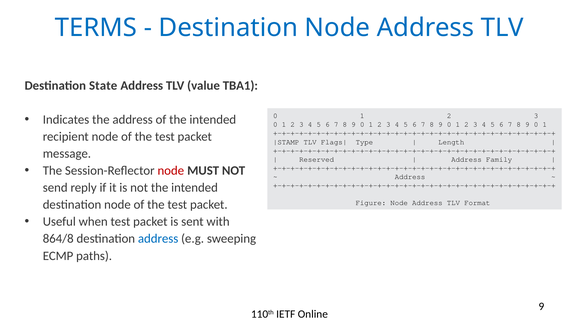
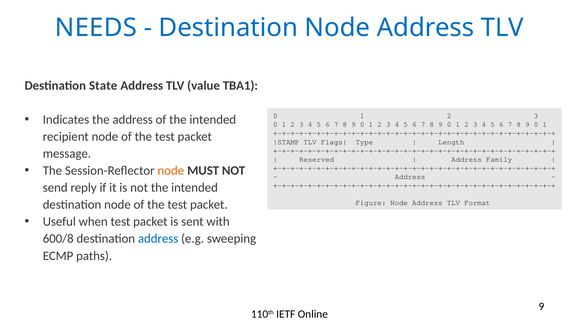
TERMS: TERMS -> NEEDS (96, 28)
node colour: red -> orange (171, 171)
864/8: 864/8 -> 600/8 (58, 239)
